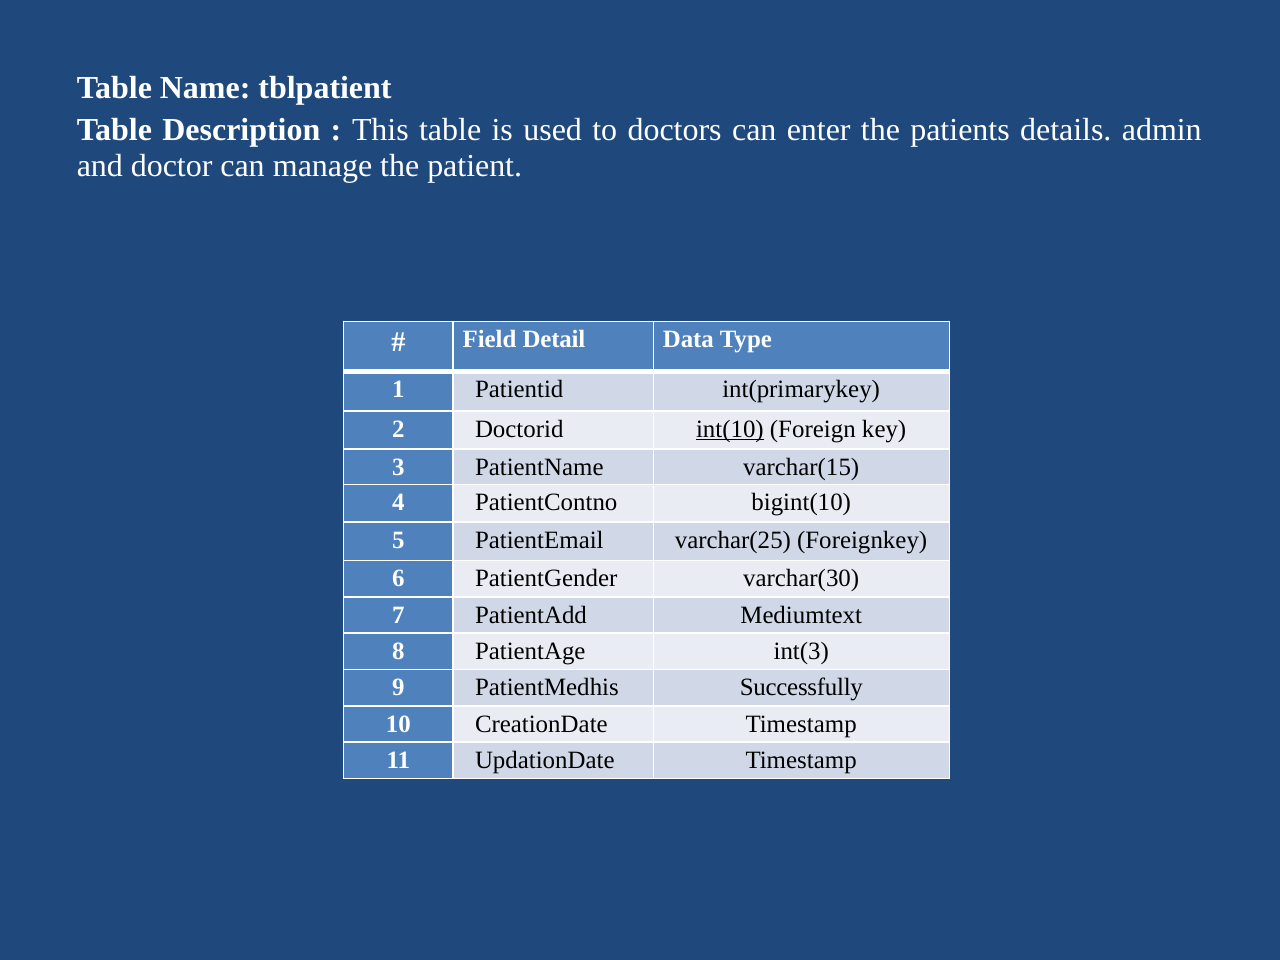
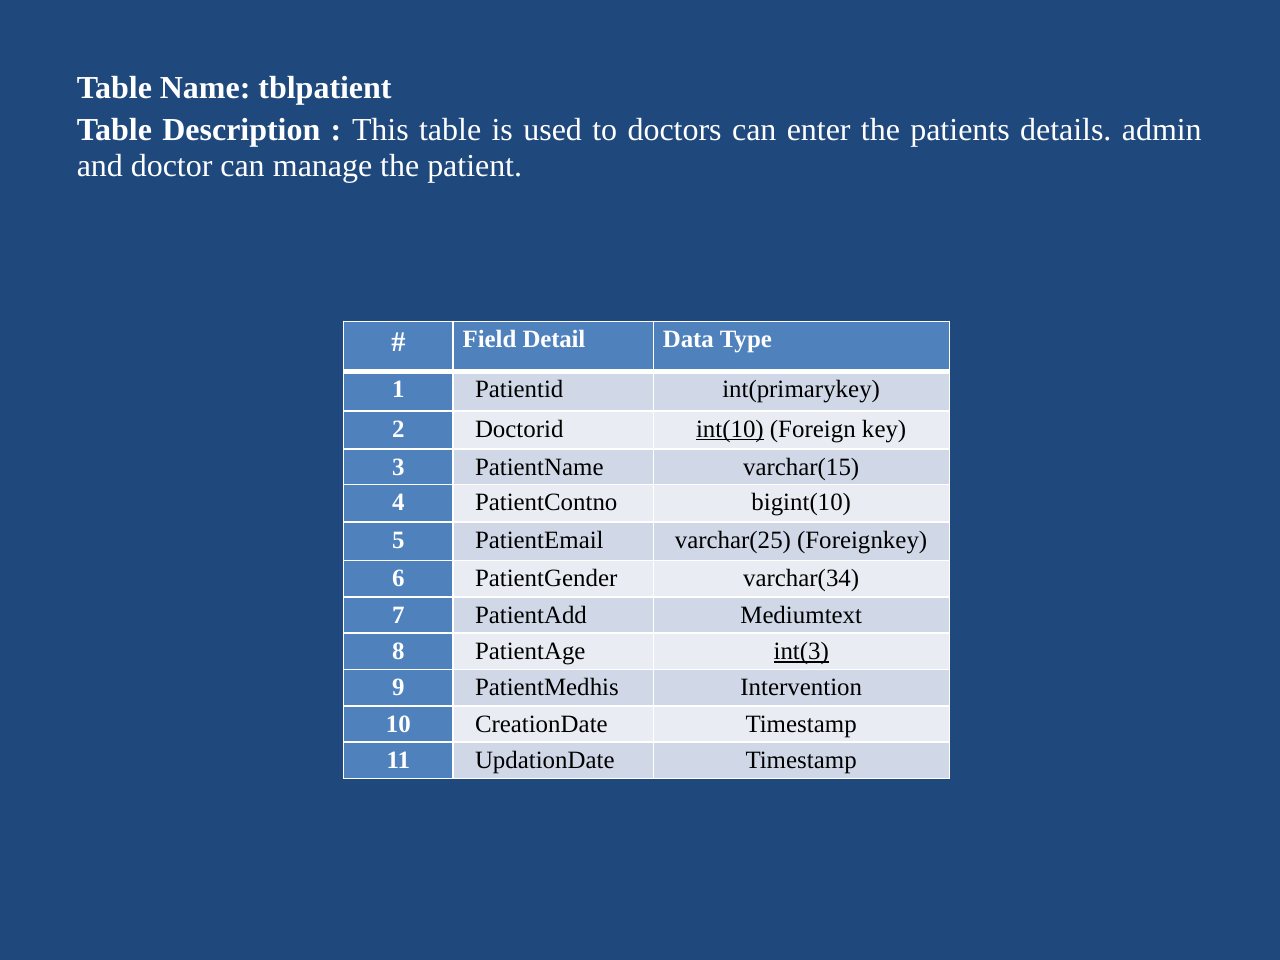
varchar(30: varchar(30 -> varchar(34 (801, 578)
int(3 underline: none -> present (801, 651)
Successfully: Successfully -> Intervention (801, 687)
